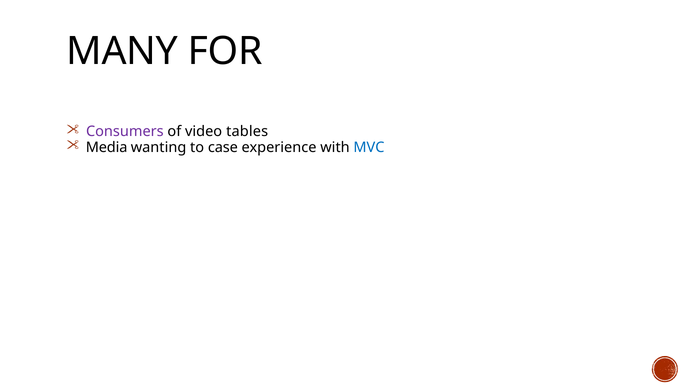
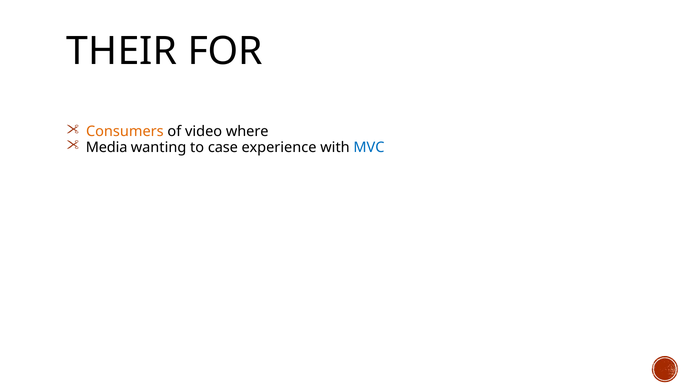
MANY: MANY -> THEIR (122, 51)
Consumers colour: purple -> orange (125, 132)
tables: tables -> where (247, 132)
